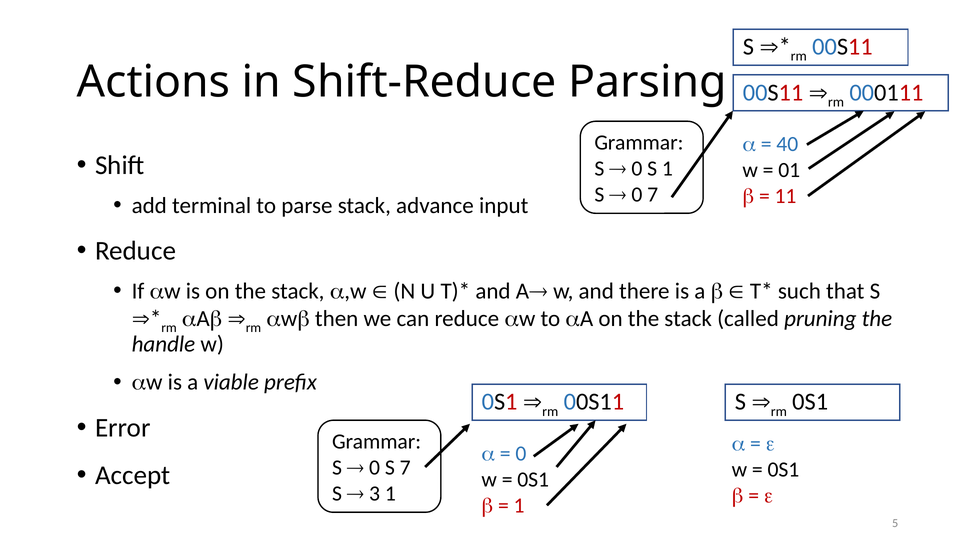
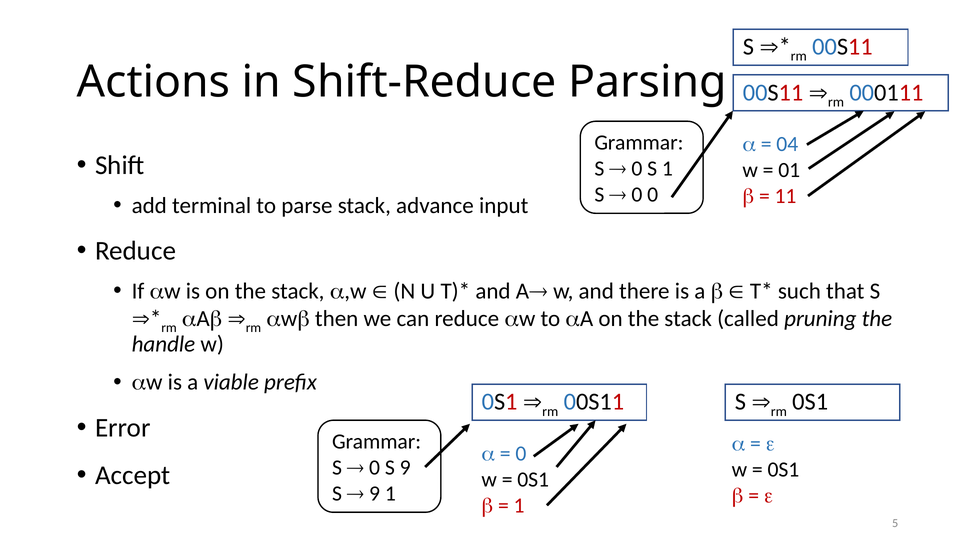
40: 40 -> 04 (787, 144)
0 7: 7 -> 0 (653, 195)
S 7: 7 -> 9 (405, 468)
3: 3 -> 9 (375, 494)
